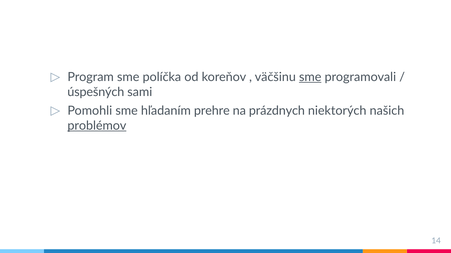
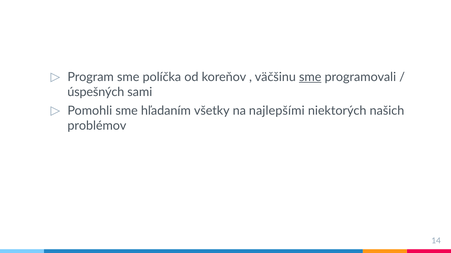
prehre: prehre -> všetky (212, 111)
prázdnych: prázdnych -> najlepšími (277, 111)
problémov underline: present -> none (97, 126)
